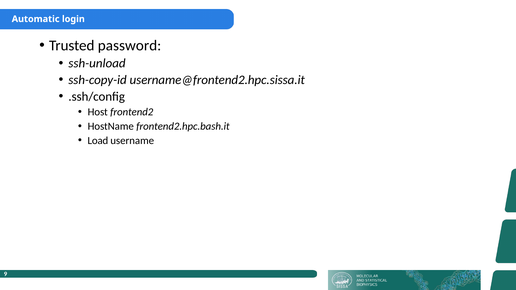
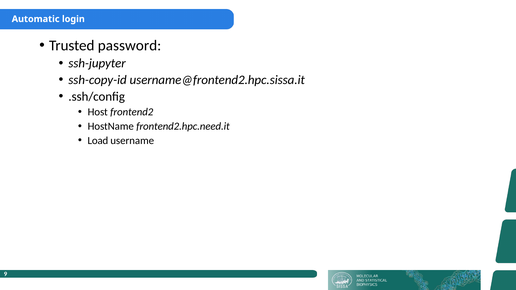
ssh-unload: ssh-unload -> ssh-jupyter (97, 63)
frontend2.hpc.bash.it: frontend2.hpc.bash.it -> frontend2.hpc.need.it (183, 126)
